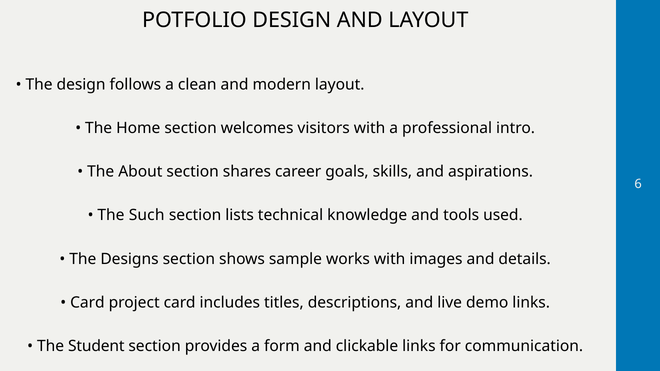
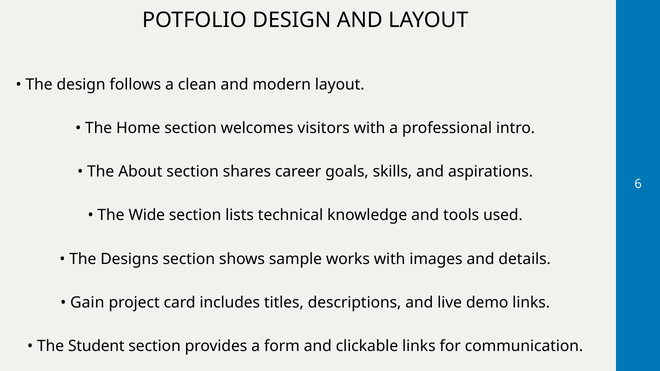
Such: Such -> Wide (147, 215)
Card: Card -> Gain (87, 303)
